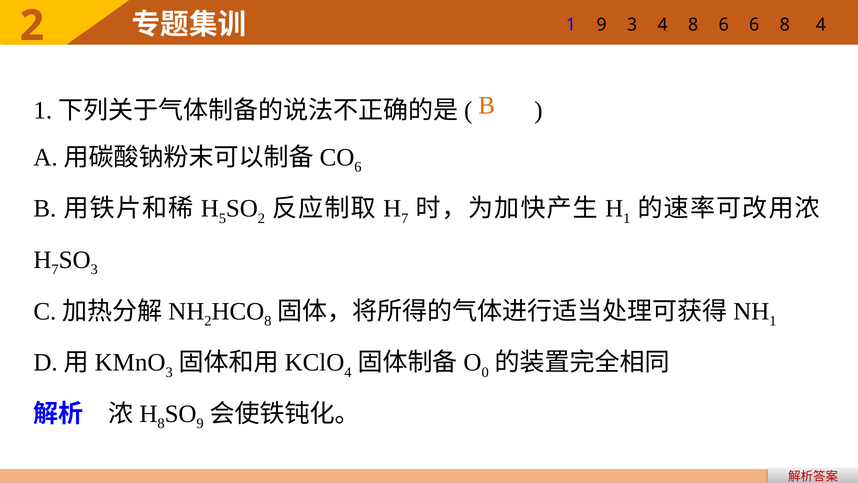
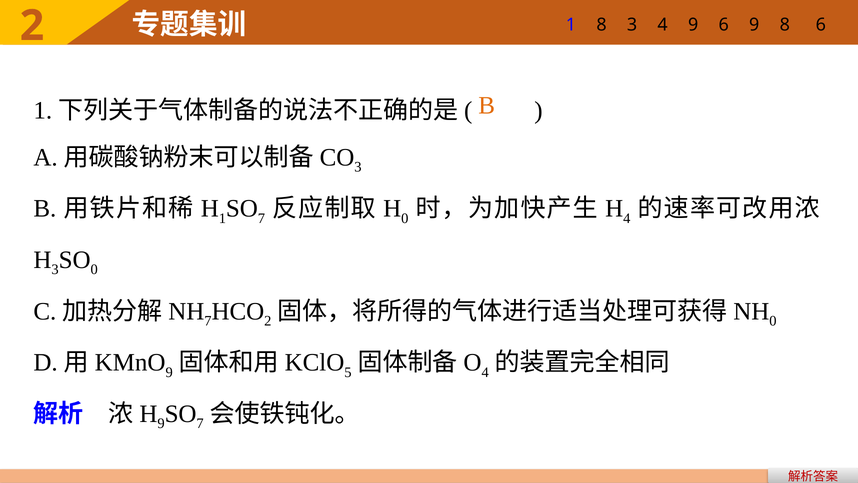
1 9: 9 -> 8 (602, 25)
4 8: 8 -> 9 (693, 25)
6 6: 6 -> 9 (754, 25)
8 4: 4 -> 6 (821, 25)
6: 6 -> 3 (358, 167)
5: 5 -> 1 (222, 218)
2: 2 -> 7 (261, 218)
7: 7 -> 0 (405, 218)
1: 1 -> 4 (627, 218)
7: 7 -> 3 (55, 270)
3: 3 -> 0 (94, 270)
2: 2 -> 7 (208, 321)
8: 8 -> 2 (268, 321)
1: 1 -> 0 (773, 321)
3: 3 -> 9 (169, 372)
4: 4 -> 5 (348, 372)
0: 0 -> 4 (485, 372)
8: 8 -> 9 (161, 423)
9: 9 -> 7 (200, 423)
